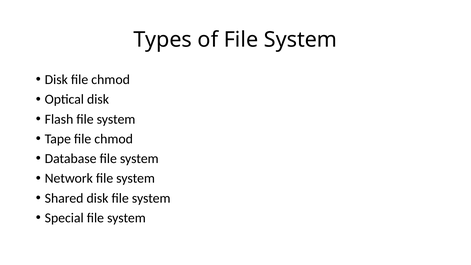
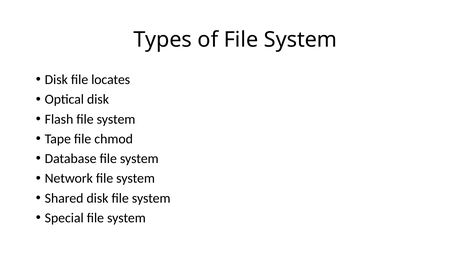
Disk file chmod: chmod -> locates (111, 80)
